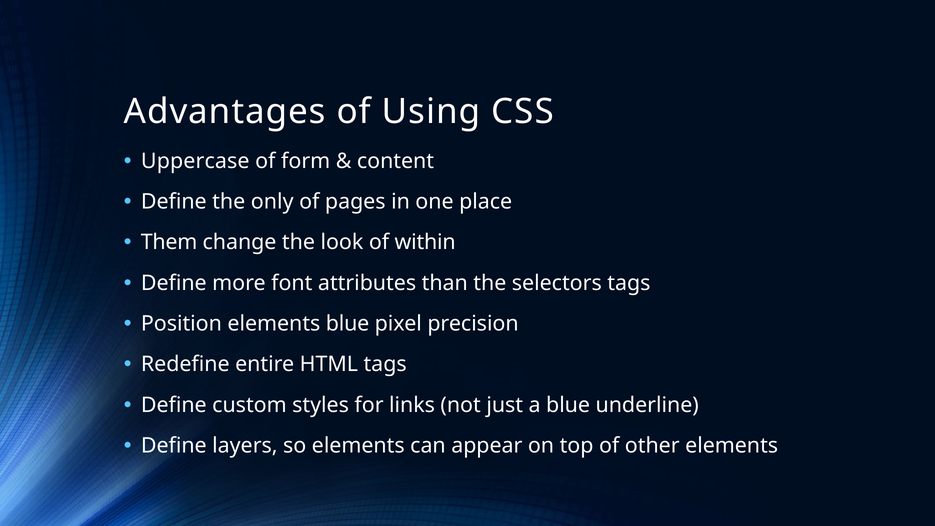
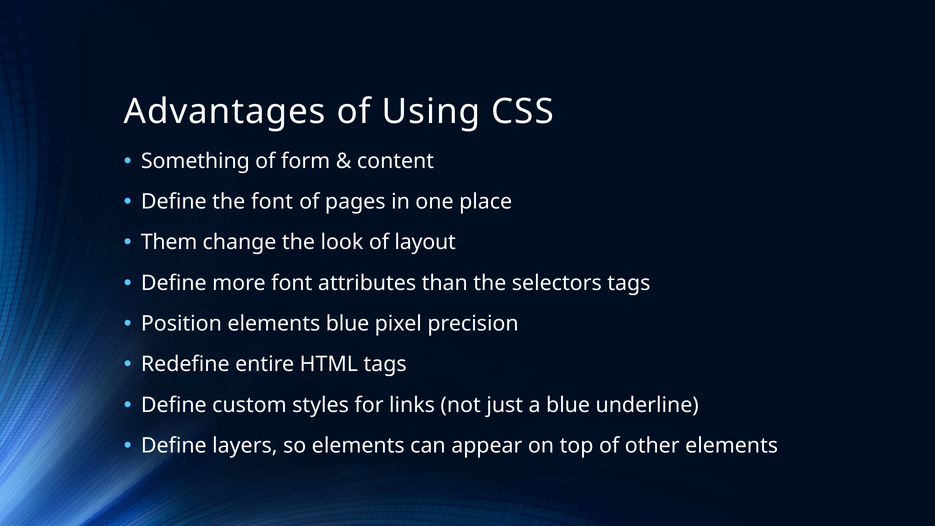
Uppercase: Uppercase -> Something (195, 161)
the only: only -> font (272, 202)
within: within -> layout (425, 242)
